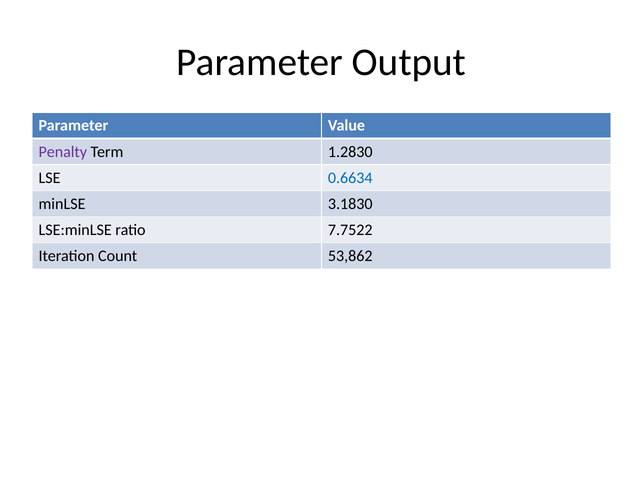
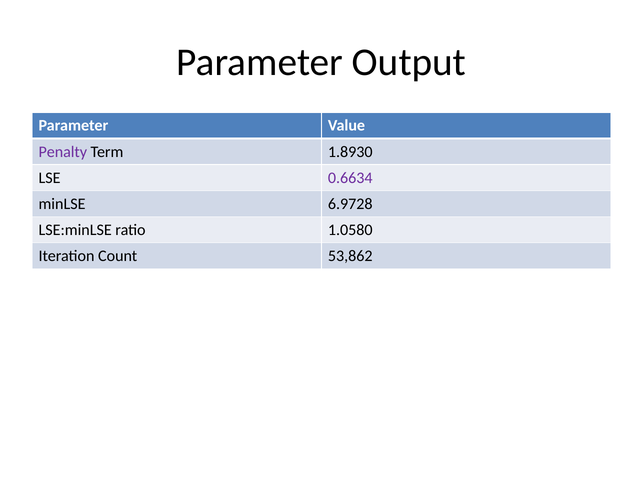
1.2830: 1.2830 -> 1.8930 (350, 152)
0.6634 colour: blue -> purple (350, 178)
3.1830: 3.1830 -> 6.9728 (350, 204)
7.7522: 7.7522 -> 1.0580 (350, 230)
